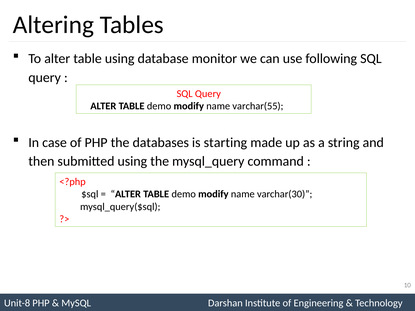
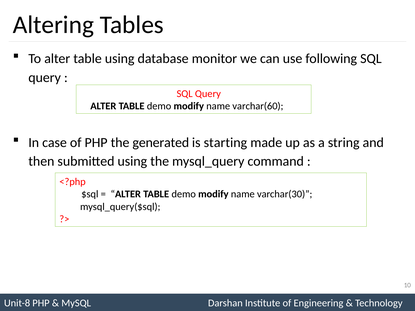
varchar(55: varchar(55 -> varchar(60 (258, 106)
databases: databases -> generated (161, 143)
